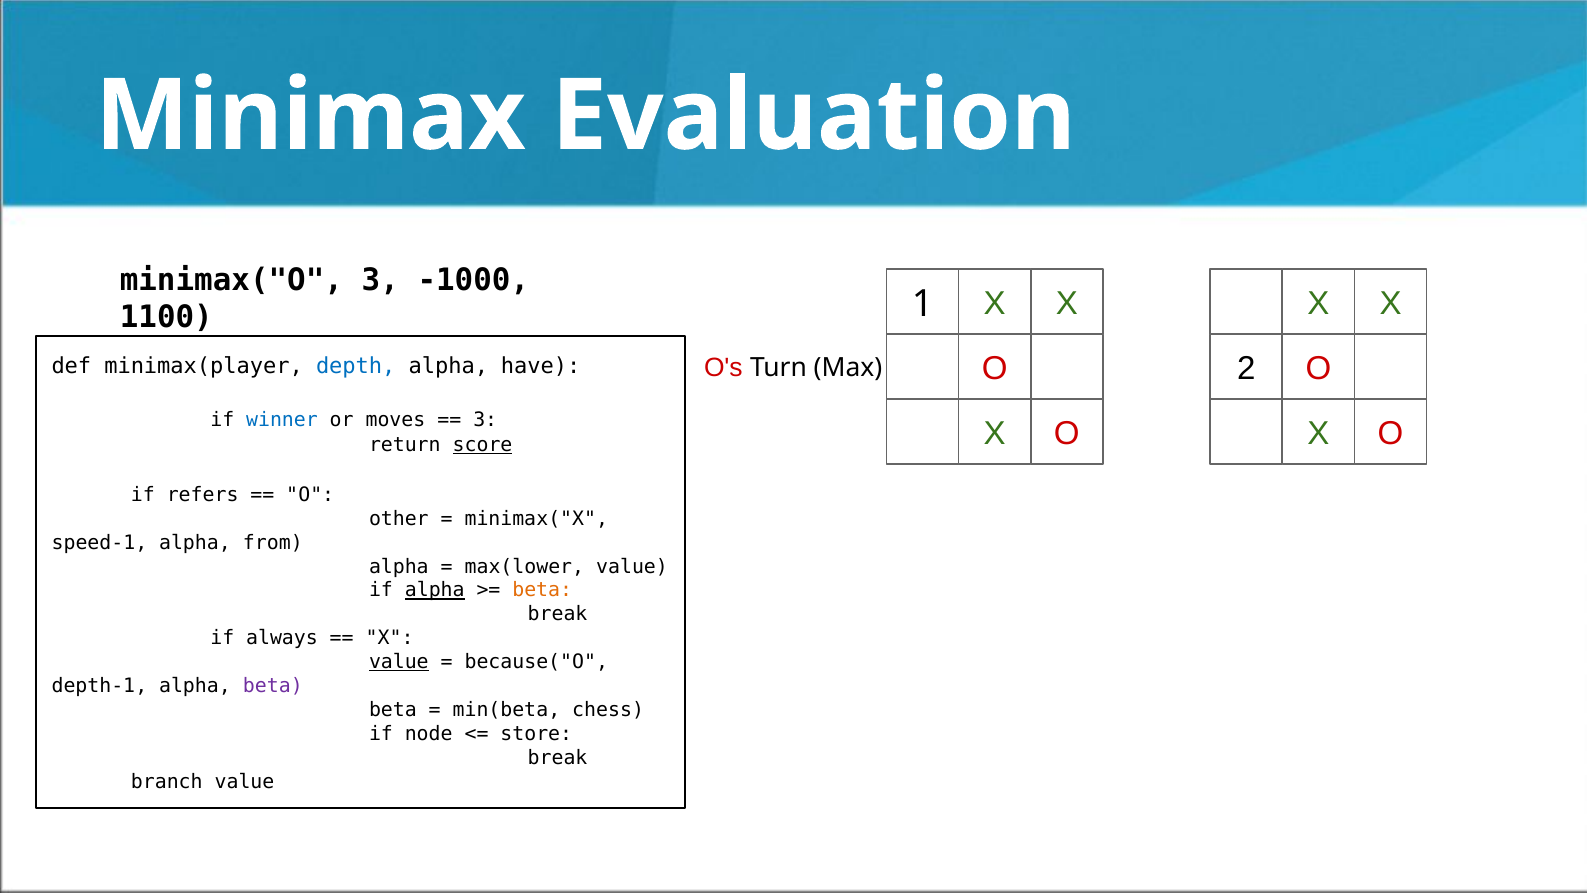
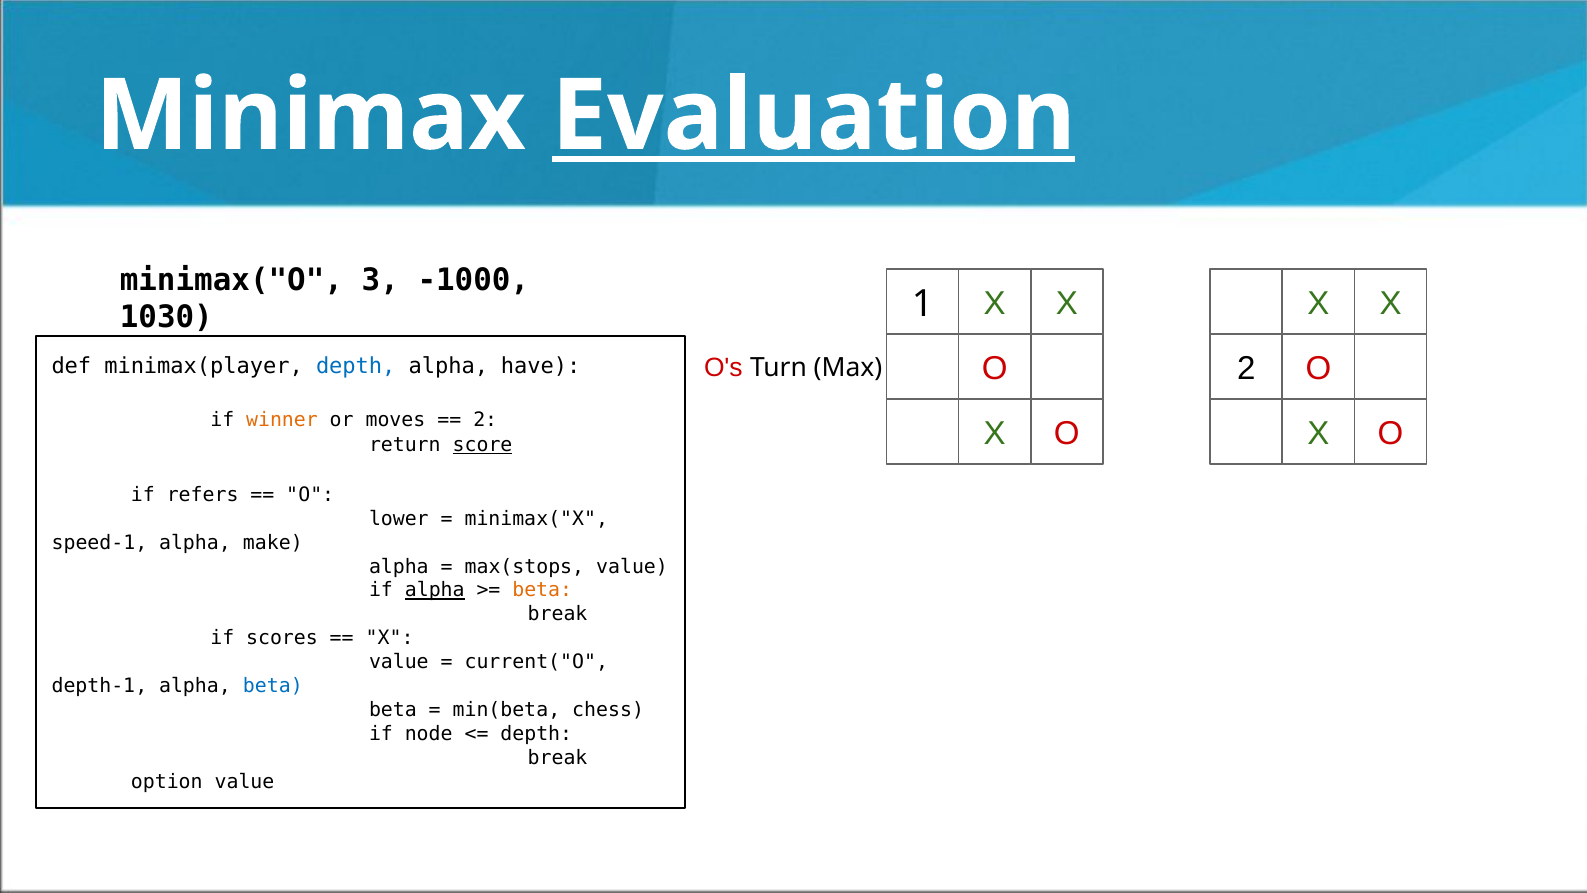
Evaluation underline: none -> present (814, 116)
1100: 1100 -> 1030 (166, 317)
winner colour: blue -> orange (282, 420)
3: 3 -> 2 (485, 420)
other: other -> lower (399, 519)
from: from -> make (273, 543)
max(lower: max(lower -> max(stops (524, 566)
always: always -> scores (282, 638)
value underline: present -> none (399, 662)
because("O: because("O -> current("O (536, 662)
beta colour: purple -> blue (273, 686)
store: store -> depth (536, 733)
branch: branch -> option (167, 781)
